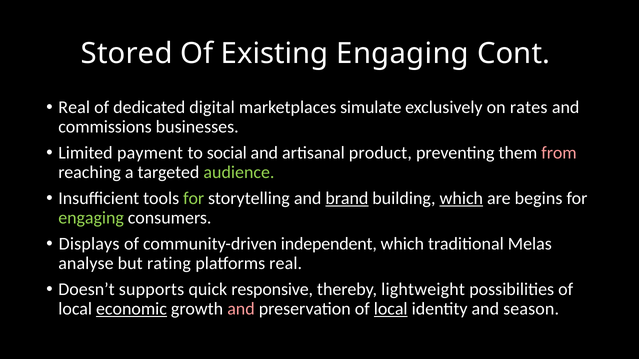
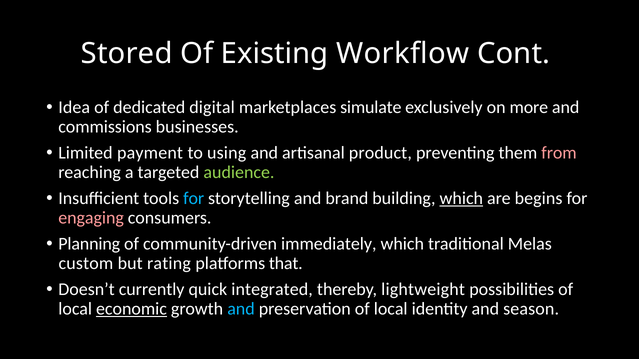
Existing Engaging: Engaging -> Workflow (403, 54)
Real: Real -> Idea (74, 108)
rates: rates -> more (529, 108)
social: social -> using (227, 153)
for colour: light green -> light blue (194, 199)
brand underline: present -> none (347, 199)
engaging colour: light green -> pink (91, 218)
Displays: Displays -> Planning (89, 244)
independent: independent -> immediately (329, 244)
analyse: analyse -> custom (86, 264)
platforms real: real -> that (286, 264)
supports: supports -> currently (152, 290)
responsive: responsive -> integrated (272, 290)
and colour: pink -> light blue (241, 309)
local underline: present -> none (391, 309)
